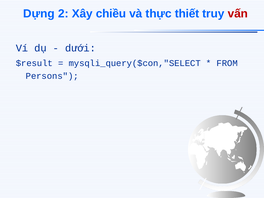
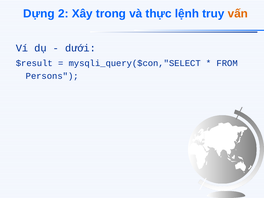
chiều: chiều -> trong (111, 14)
thiết: thiết -> lệnh (187, 14)
vấn colour: red -> orange (238, 14)
